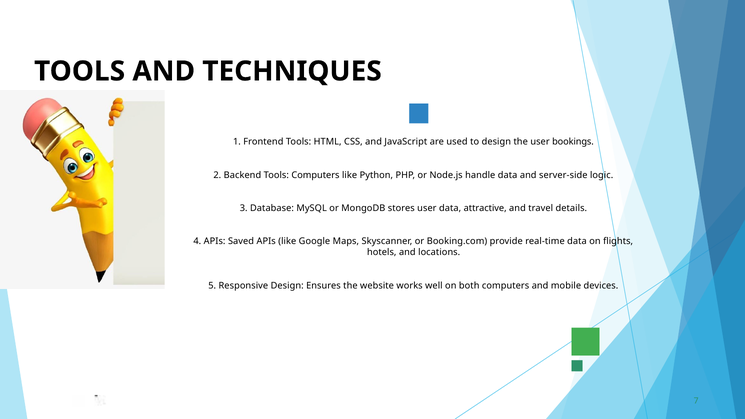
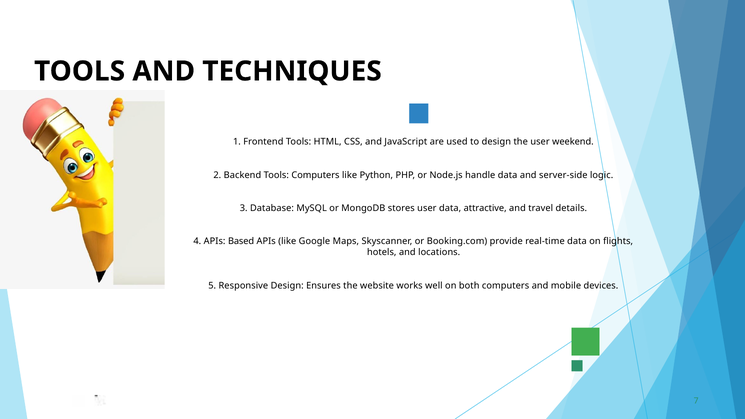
bookings: bookings -> weekend (573, 142)
Saved: Saved -> Based (241, 241)
